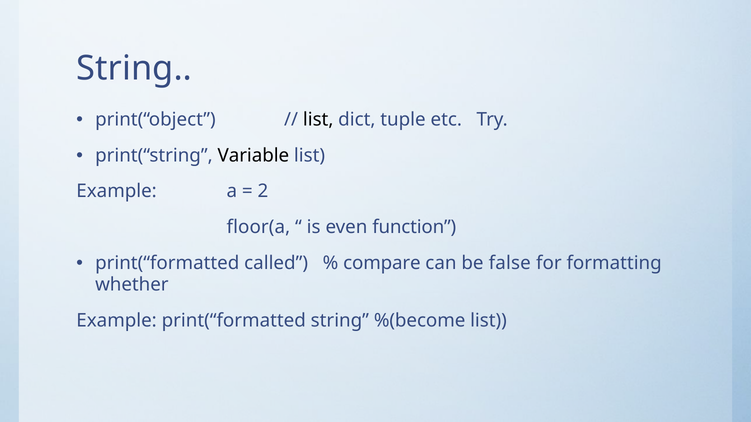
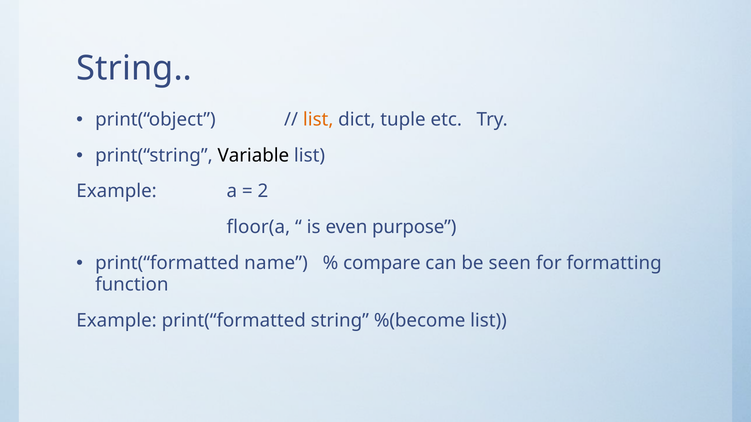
list colour: black -> orange (318, 120)
function: function -> purpose (414, 228)
called: called -> name (276, 264)
false: false -> seen (510, 264)
whether: whether -> function (132, 285)
